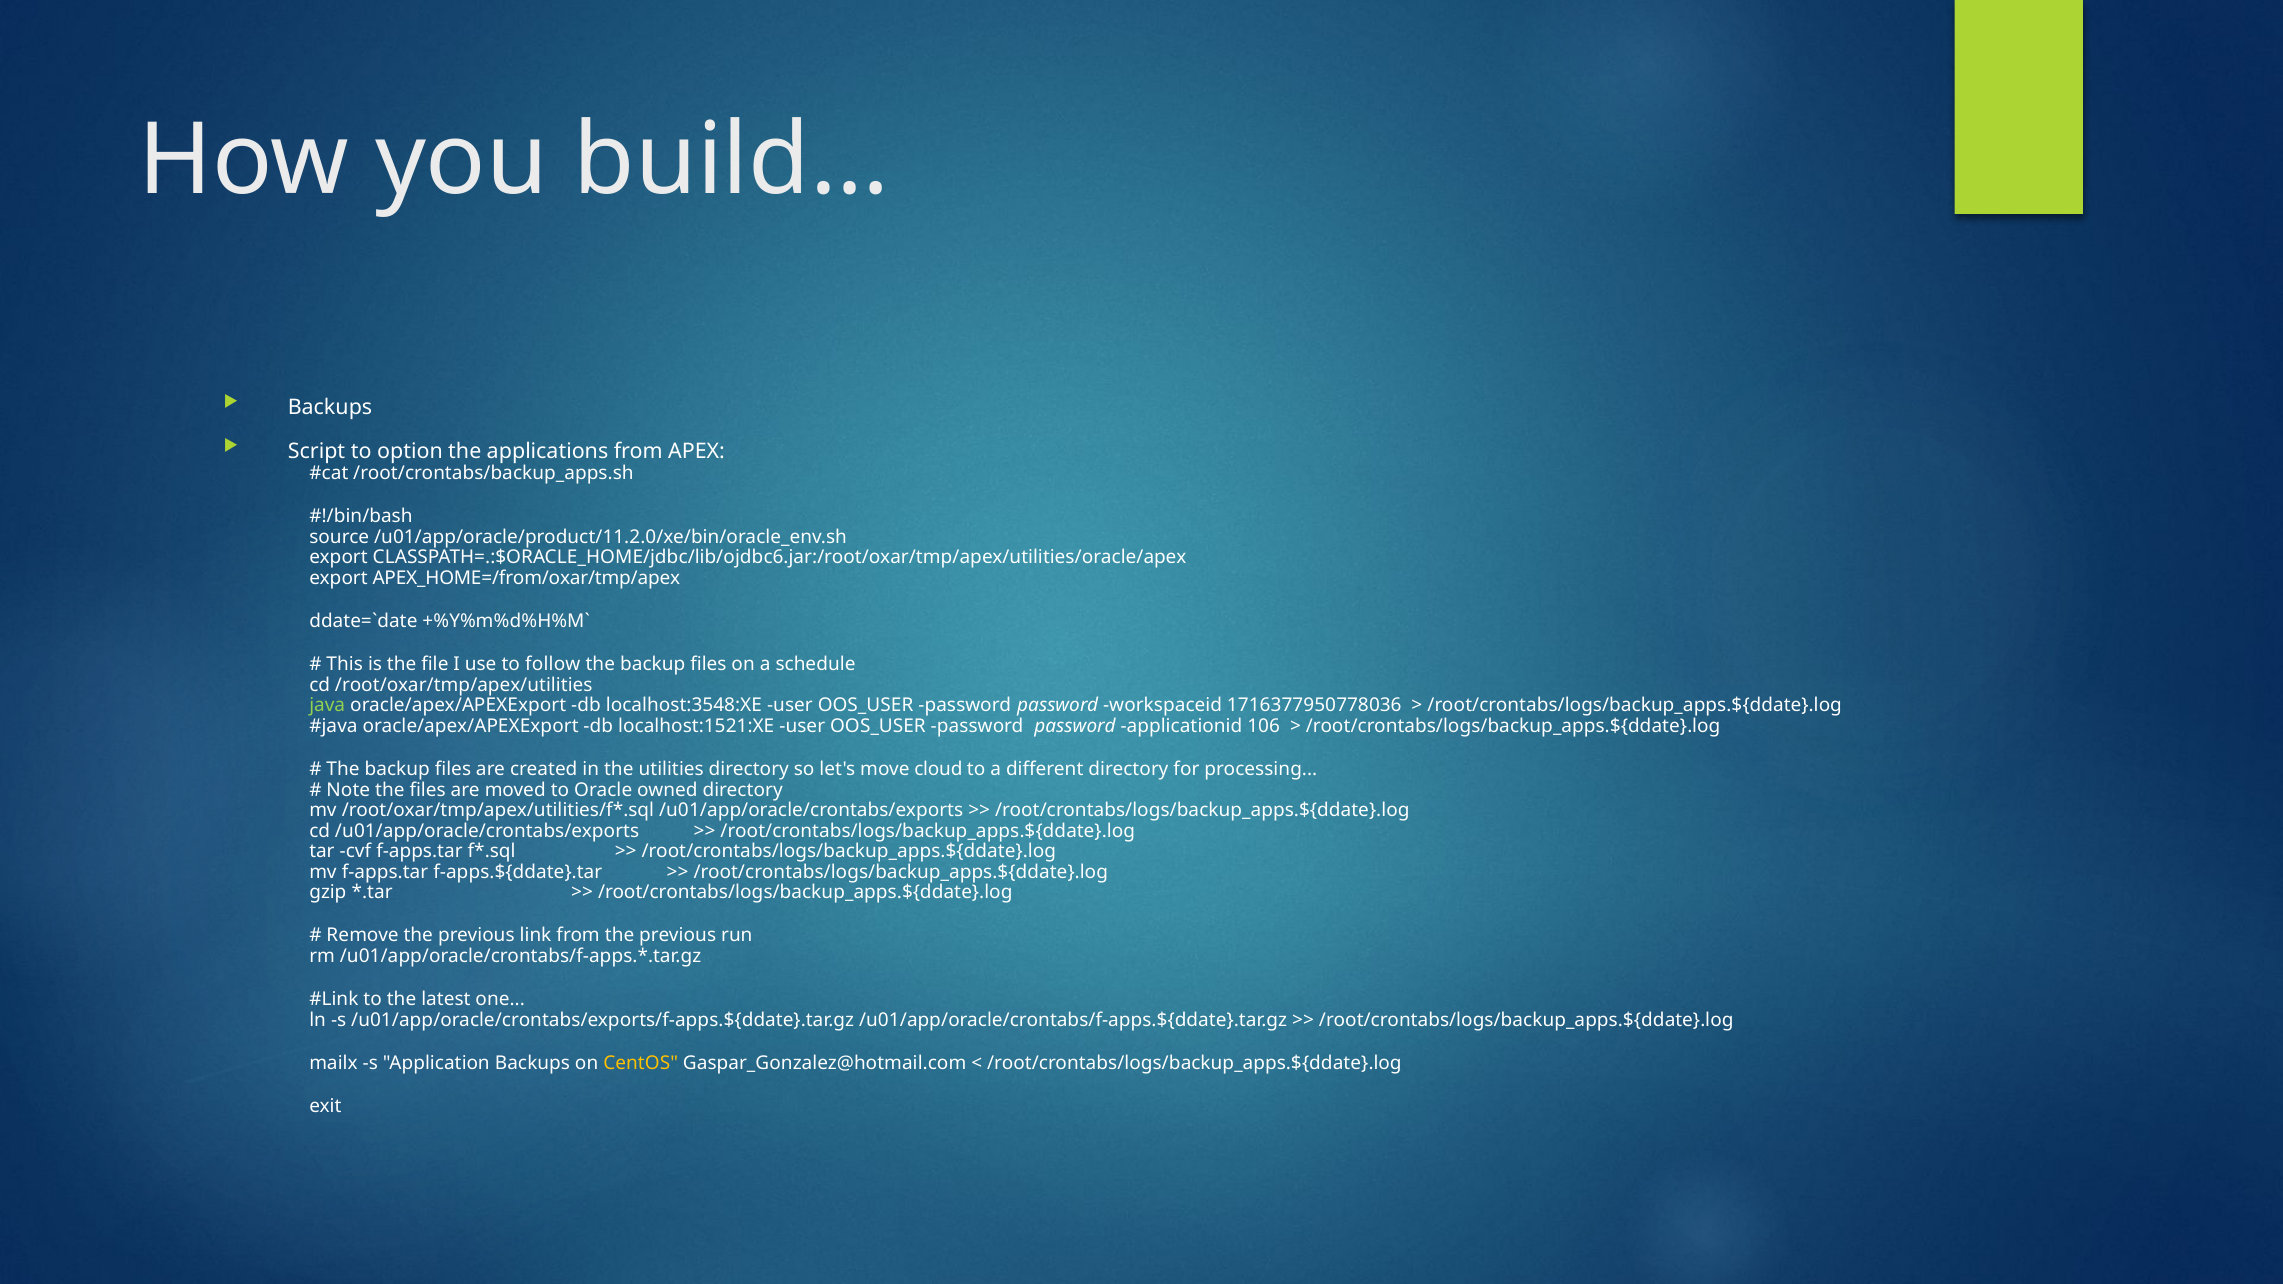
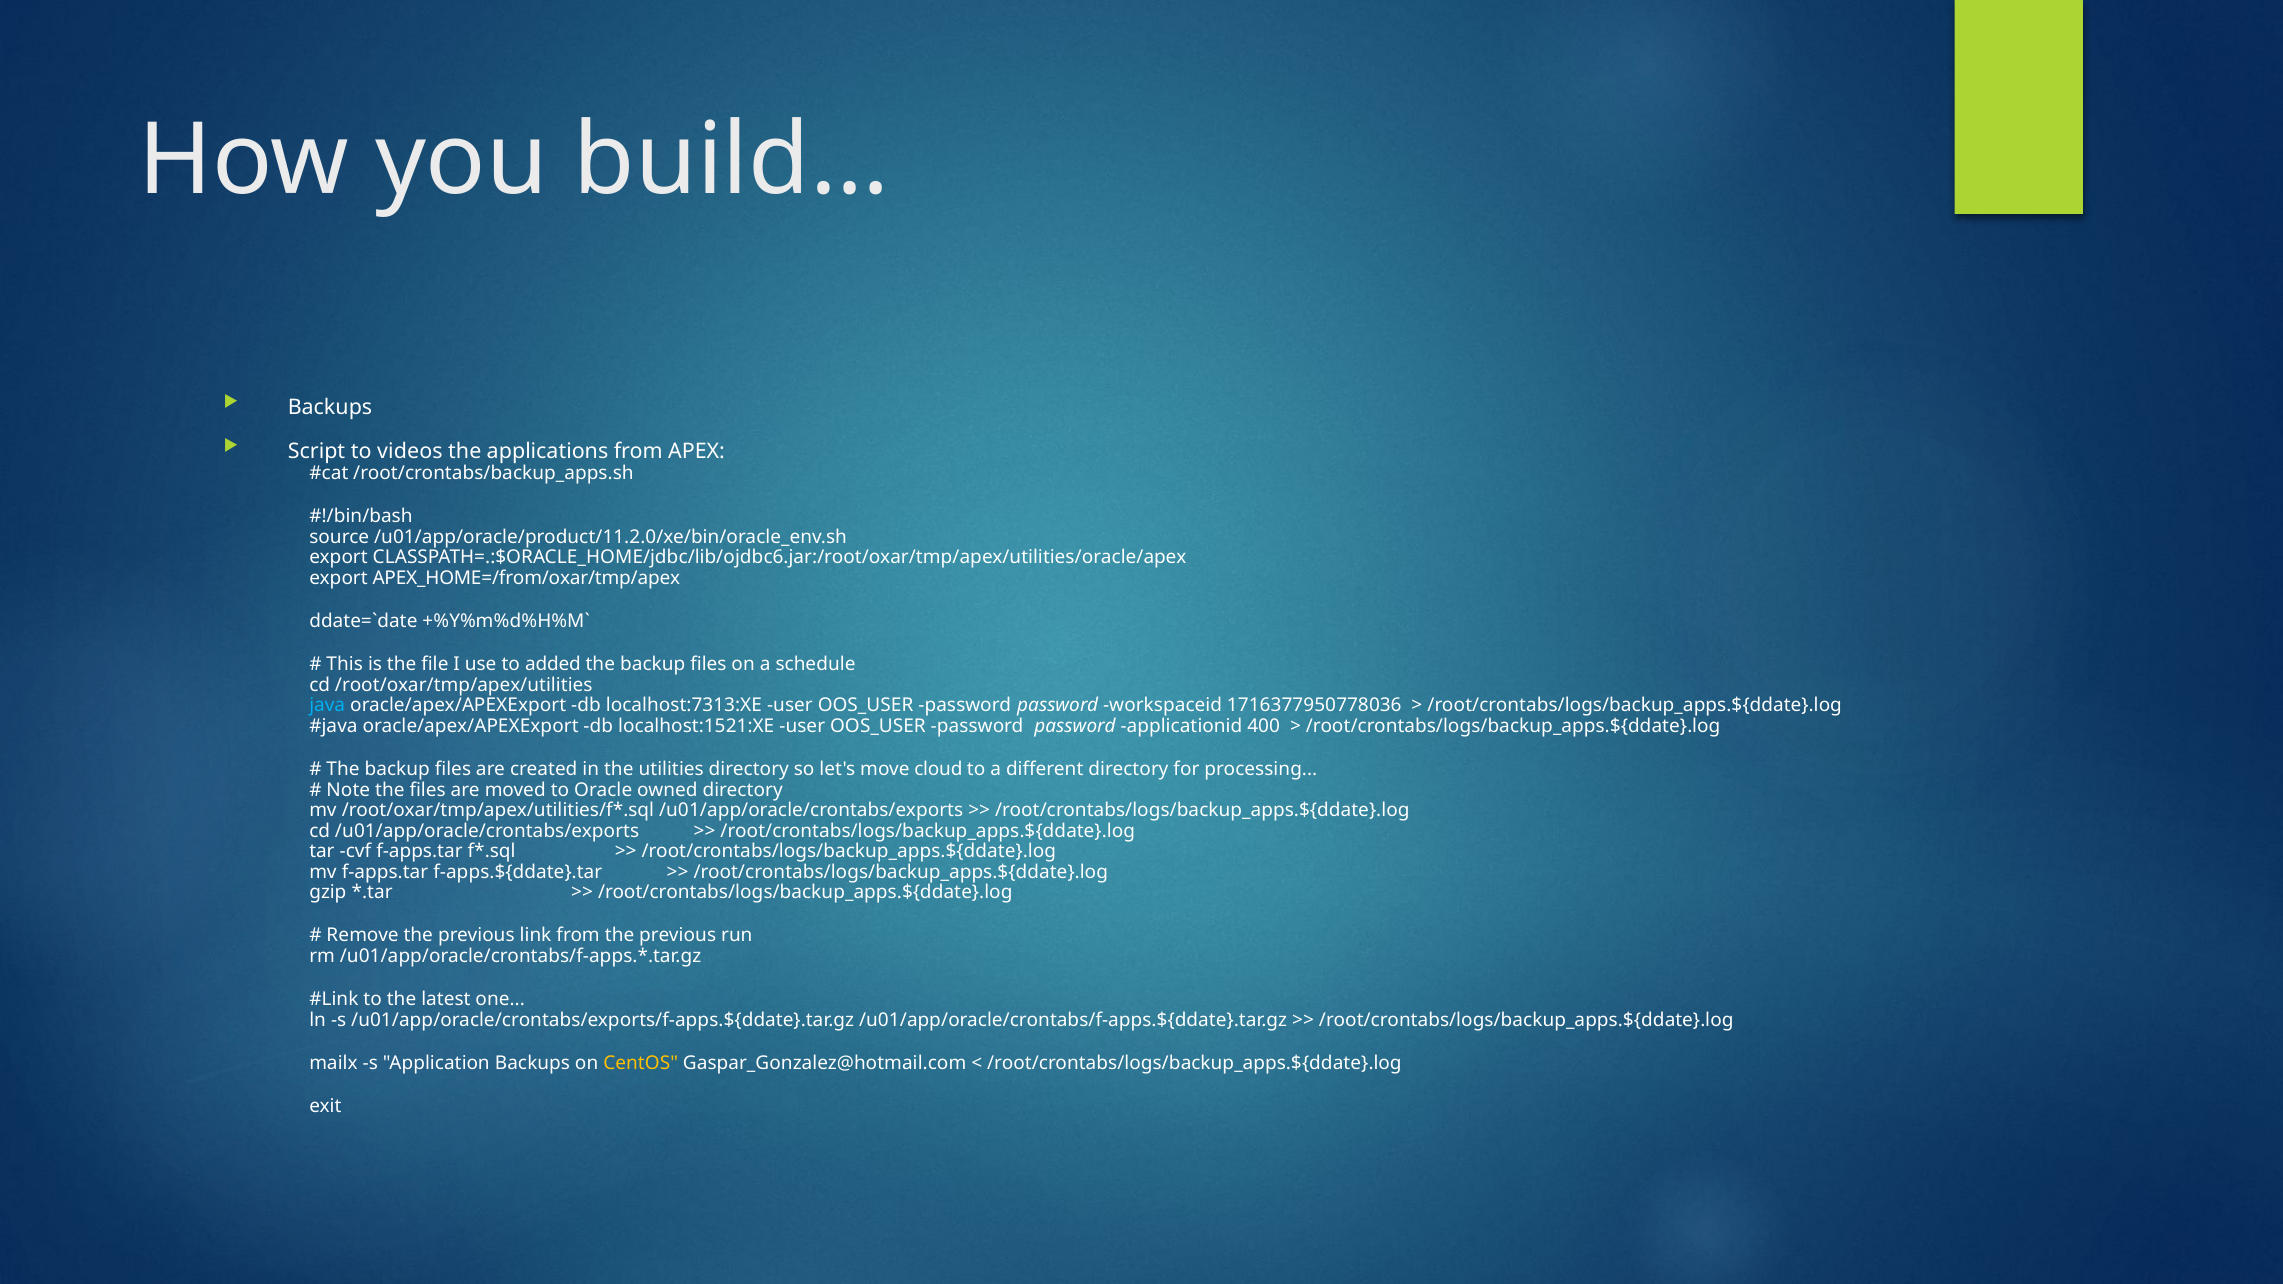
option: option -> videos (410, 452)
follow: follow -> added (553, 665)
java colour: light green -> light blue (327, 706)
localhost:3548:XE: localhost:3548:XE -> localhost:7313:XE (684, 706)
106: 106 -> 400 (1264, 726)
